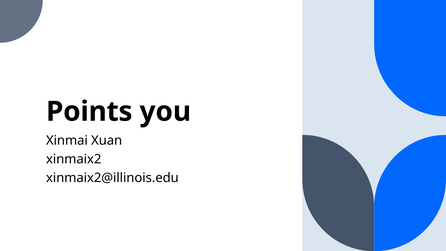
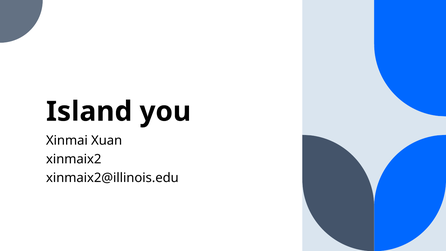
Points: Points -> Island (89, 111)
